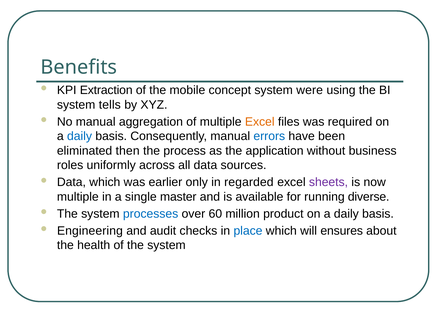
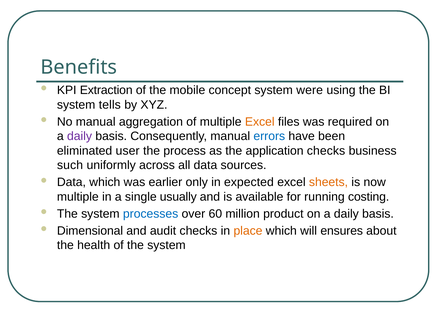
daily colour: blue -> purple (80, 136)
then: then -> user (128, 151)
application without: without -> checks (326, 151)
roles: roles -> such (70, 165)
regarded: regarded -> expected (249, 182)
sheets colour: purple -> orange (328, 182)
master: master -> usually (178, 197)
diverse: diverse -> costing (369, 197)
Engineering: Engineering -> Dimensional (90, 231)
place colour: blue -> orange (248, 231)
